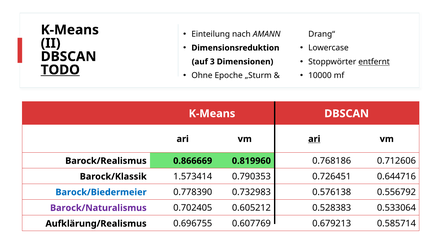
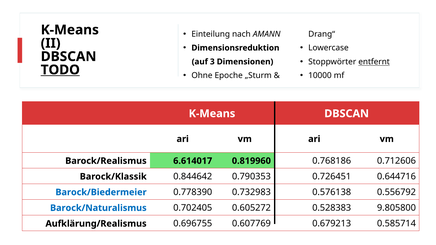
ari underline: present -> none (314, 139)
0.866669: 0.866669 -> 6.614017 (193, 161)
1.573414: 1.573414 -> 0.844642 (193, 177)
Barock/Naturalismus colour: purple -> blue (98, 208)
0.605212: 0.605212 -> 0.605272 (251, 208)
0.533064: 0.533064 -> 9.805800 (396, 208)
